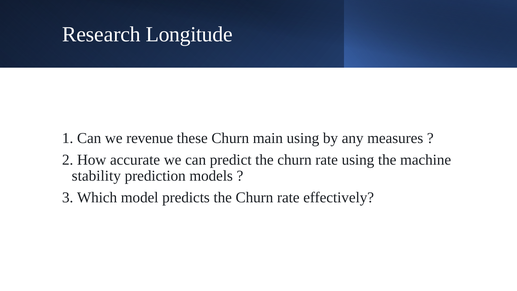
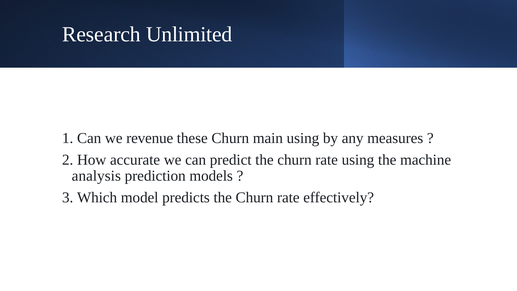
Longitude: Longitude -> Unlimited (189, 34)
stability: stability -> analysis (96, 176)
